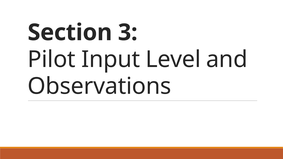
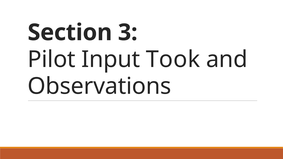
Level: Level -> Took (173, 59)
